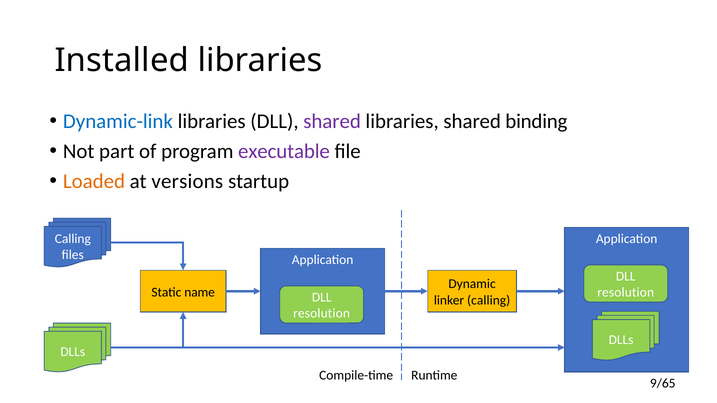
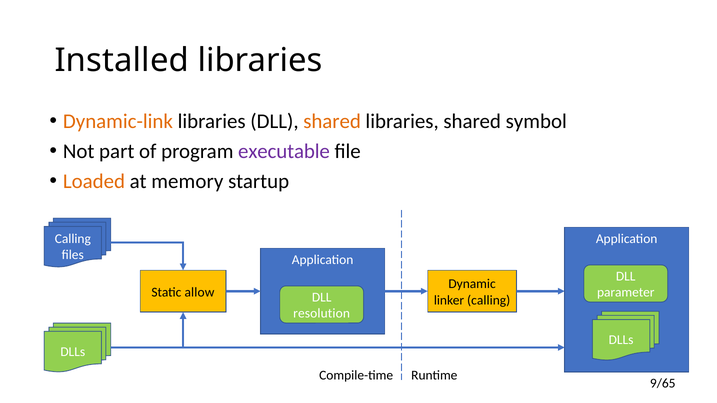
Dynamic-link colour: blue -> orange (118, 121)
shared colour: purple -> orange (332, 121)
binding: binding -> symbol (536, 121)
versions: versions -> memory (187, 181)
name: name -> allow (199, 292)
resolution: resolution -> parameter (626, 293)
